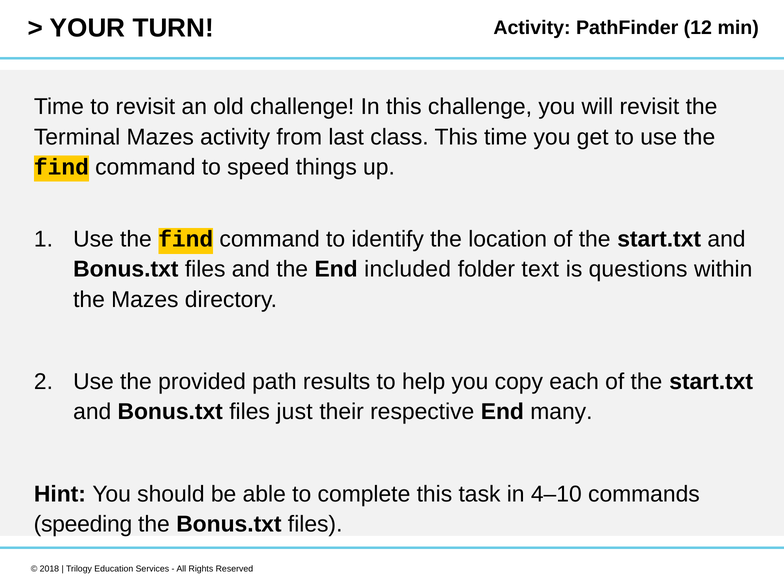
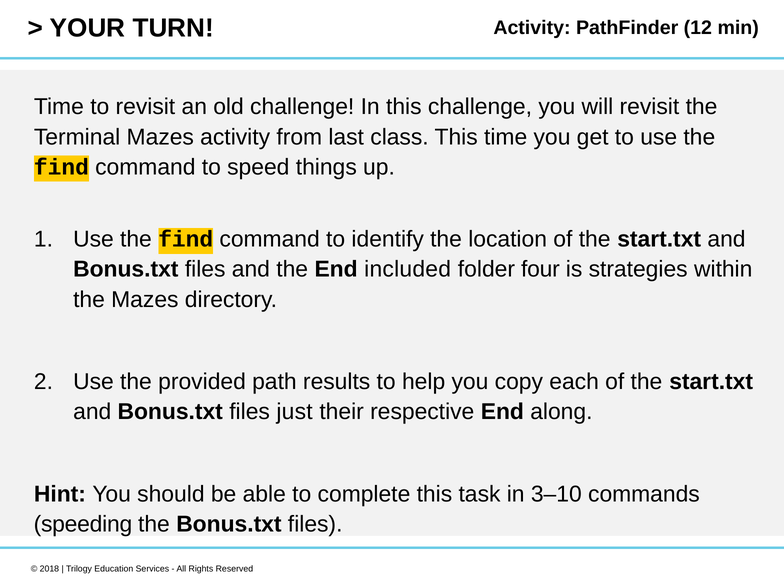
text: text -> four (540, 269)
questions: questions -> strategies (638, 269)
many: many -> along (561, 412)
4–10: 4–10 -> 3–10 (556, 494)
